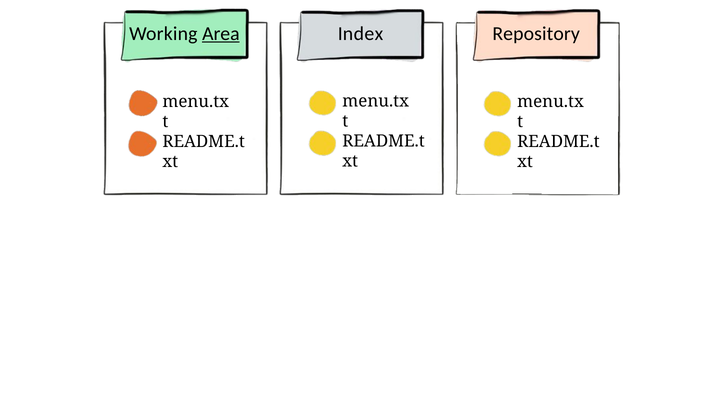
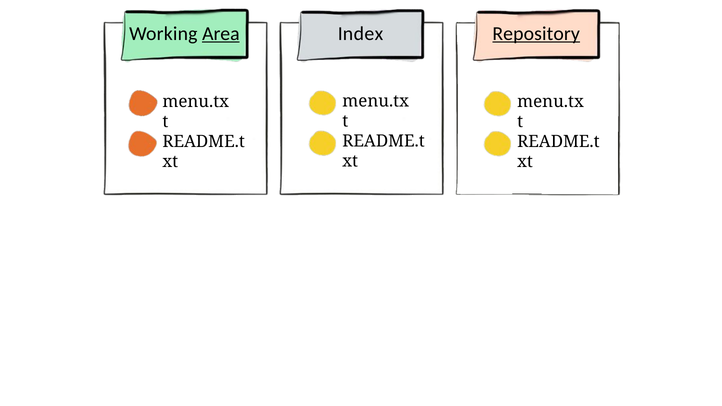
Repository underline: none -> present (536, 34)
